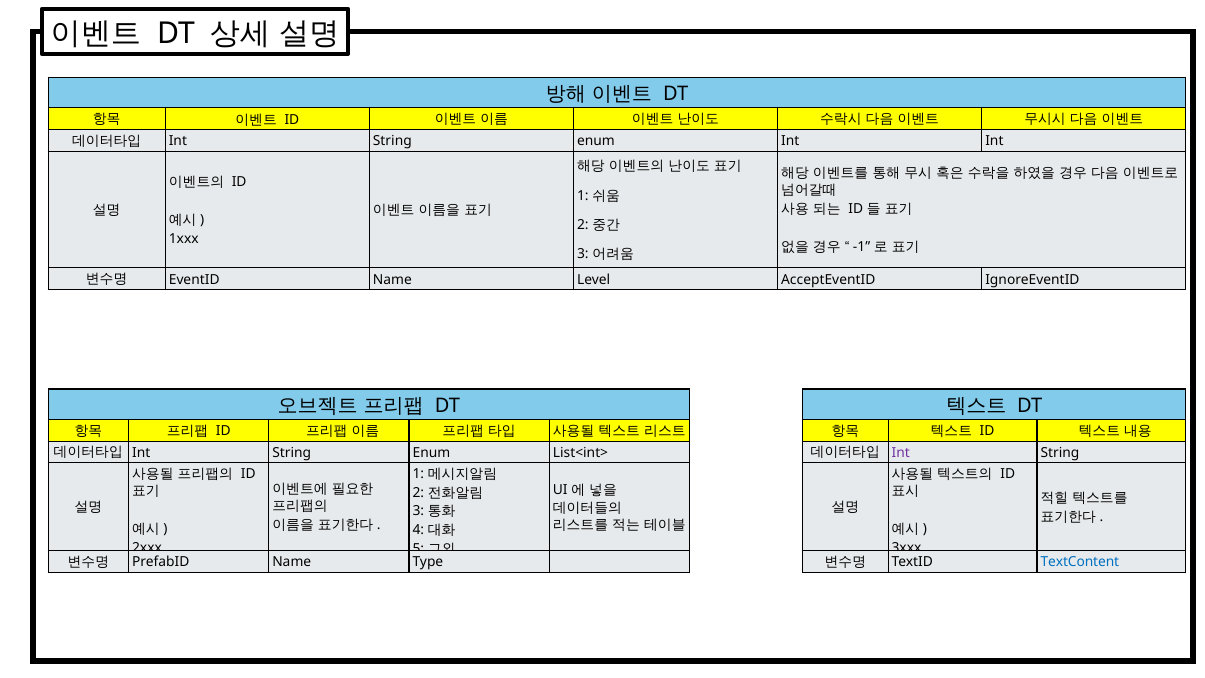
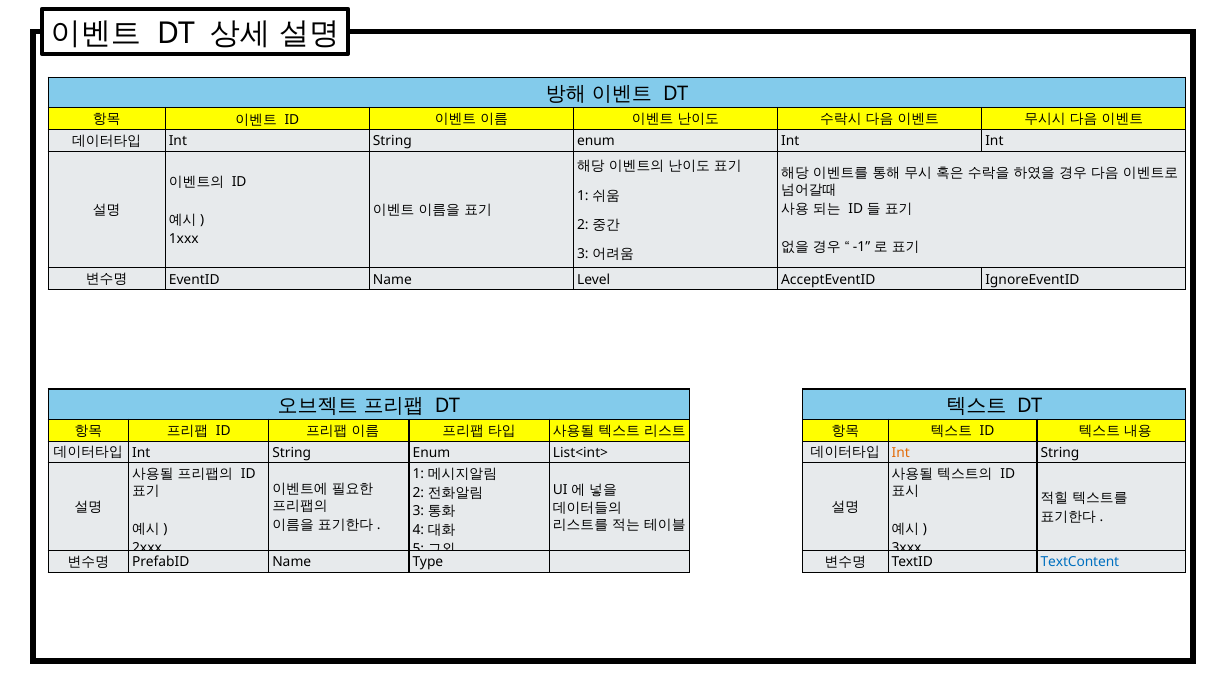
Int colour: purple -> orange (901, 453)
